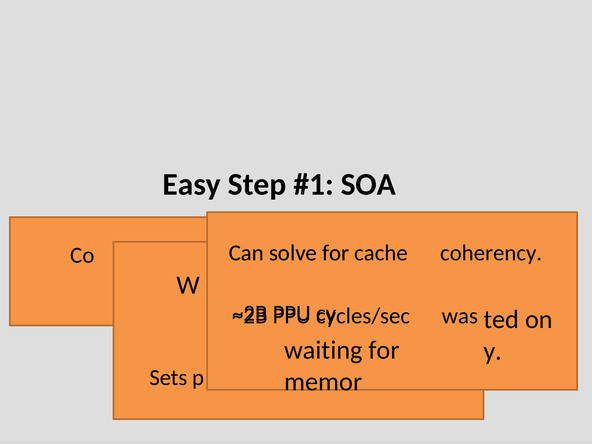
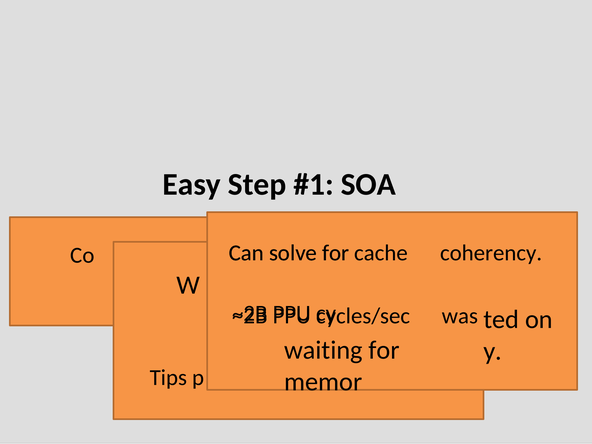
Sets: Sets -> Tips (168, 378)
